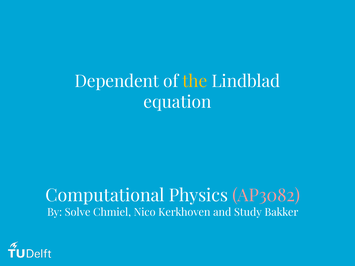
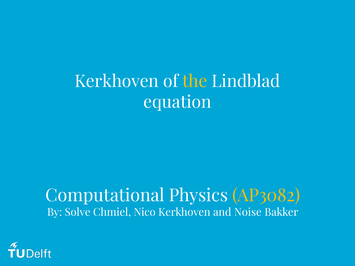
Dependent: Dependent -> Kerkhoven (117, 82)
AP3082 colour: pink -> yellow (266, 196)
Study: Study -> Noise (248, 212)
